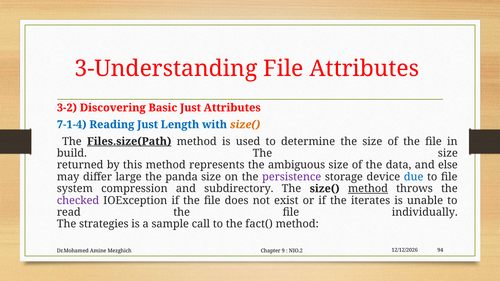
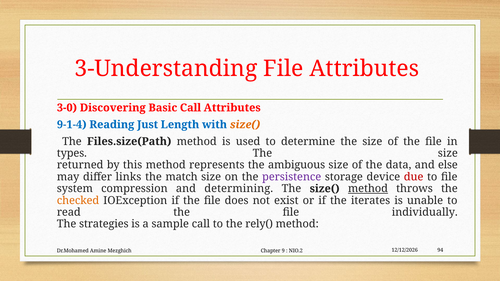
3-2: 3-2 -> 3-0 (67, 108)
Basic Just: Just -> Call (190, 108)
7-1-4: 7-1-4 -> 9-1-4 (72, 125)
Files.size(Path underline: present -> none (129, 142)
build: build -> types (72, 153)
large: large -> links (128, 177)
panda: panda -> match (182, 177)
due colour: blue -> red (414, 177)
subdirectory: subdirectory -> determining (239, 189)
checked colour: purple -> orange (78, 201)
fact(: fact( -> rely( (259, 224)
